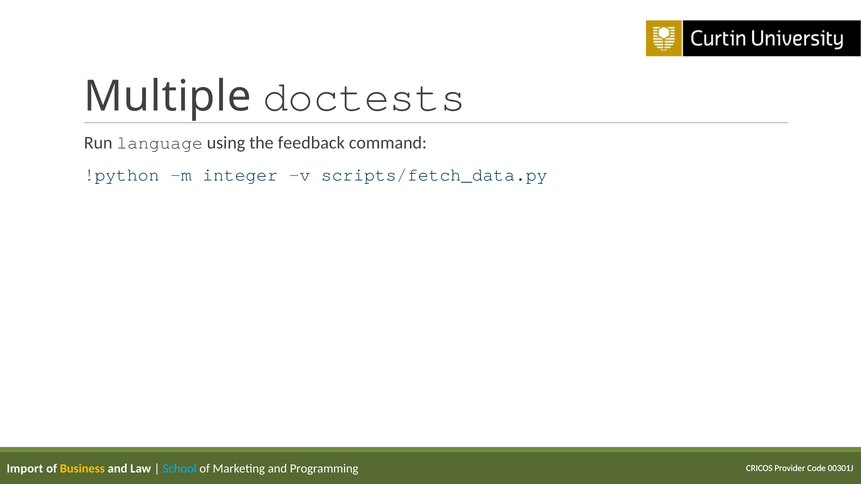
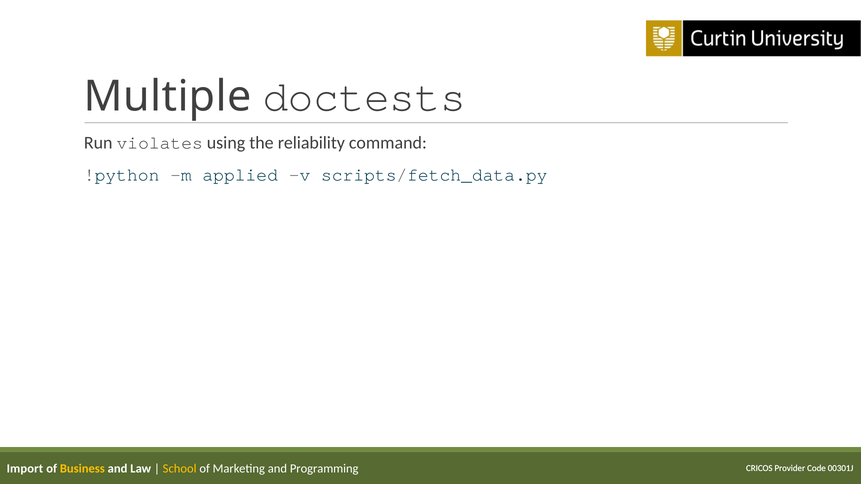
language: language -> violates (160, 143)
feedback: feedback -> reliability (311, 143)
integer: integer -> applied (240, 175)
School colour: light blue -> yellow (180, 469)
